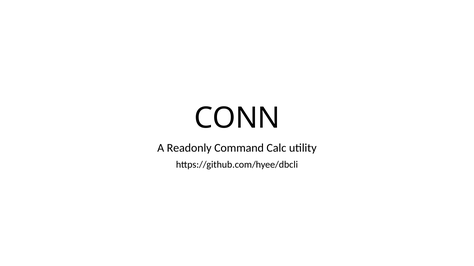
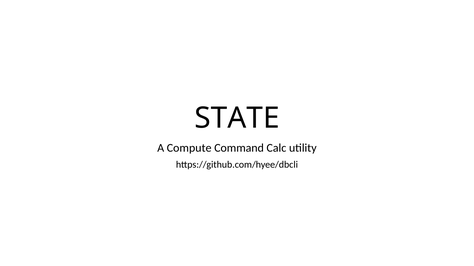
CONN: CONN -> STATE (237, 118)
Readonly: Readonly -> Compute (189, 148)
